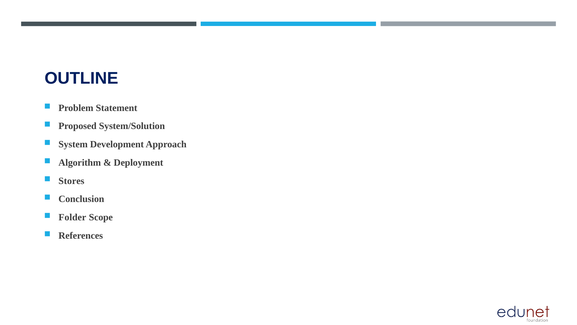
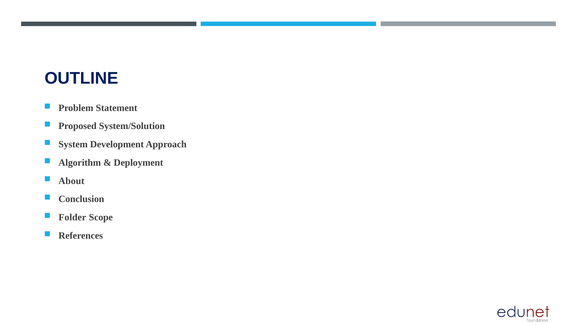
Stores: Stores -> About (71, 181)
